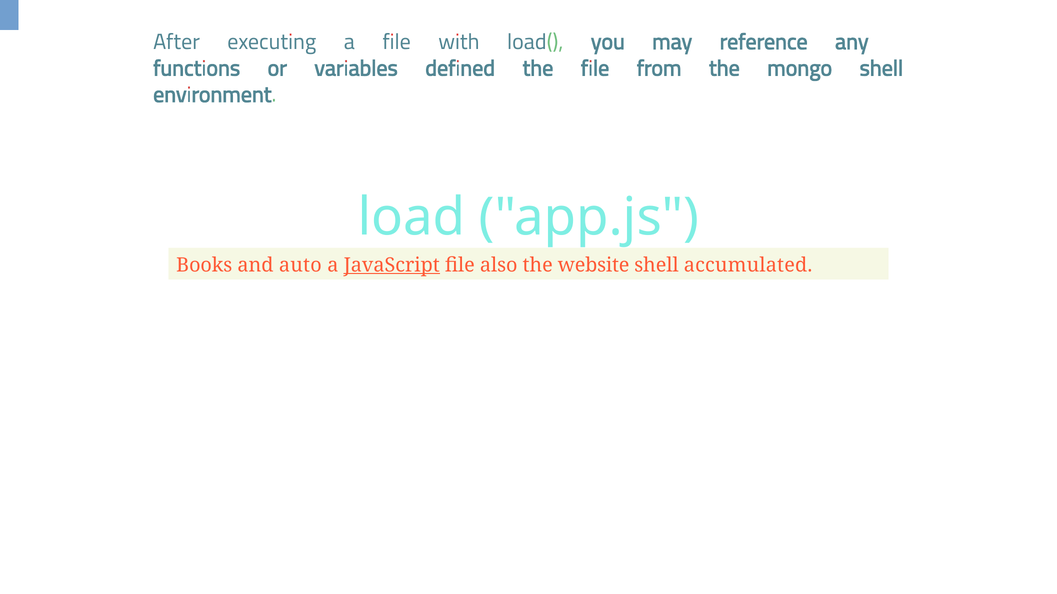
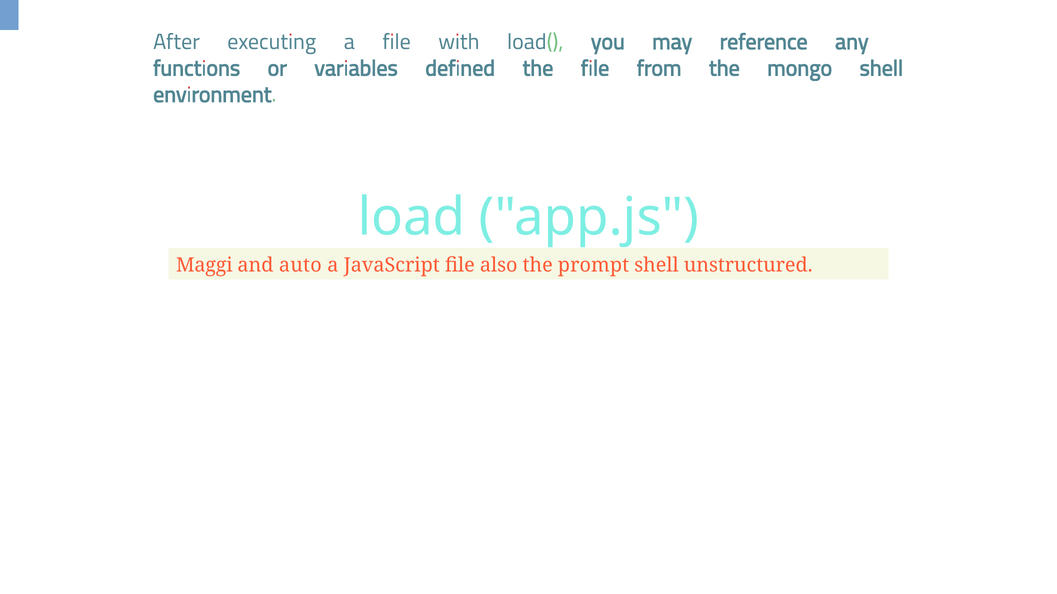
Books: Books -> Maggi (204, 265)
JavaScript underline: present -> none (392, 265)
website: website -> prompt (594, 265)
accumulated: accumulated -> unstructured (748, 265)
